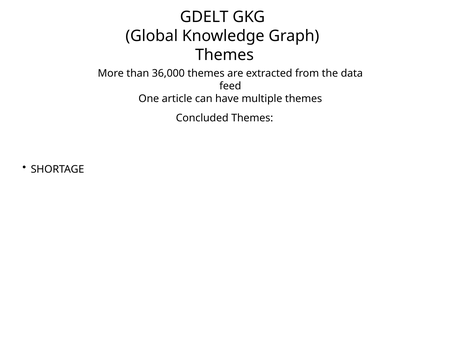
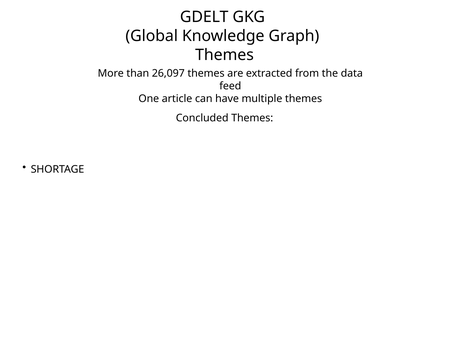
36,000: 36,000 -> 26,097 (168, 73)
